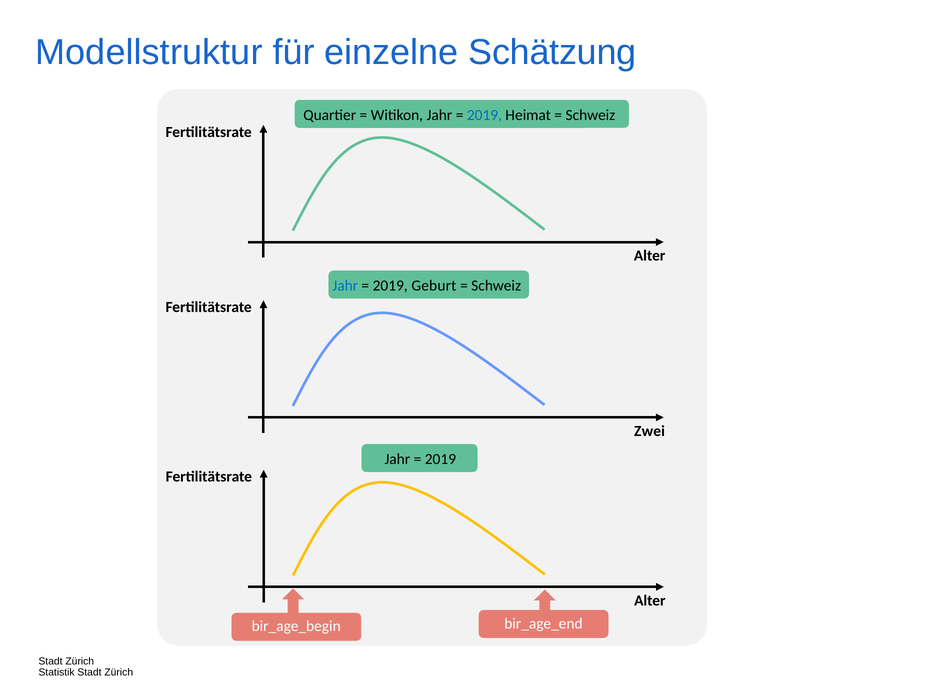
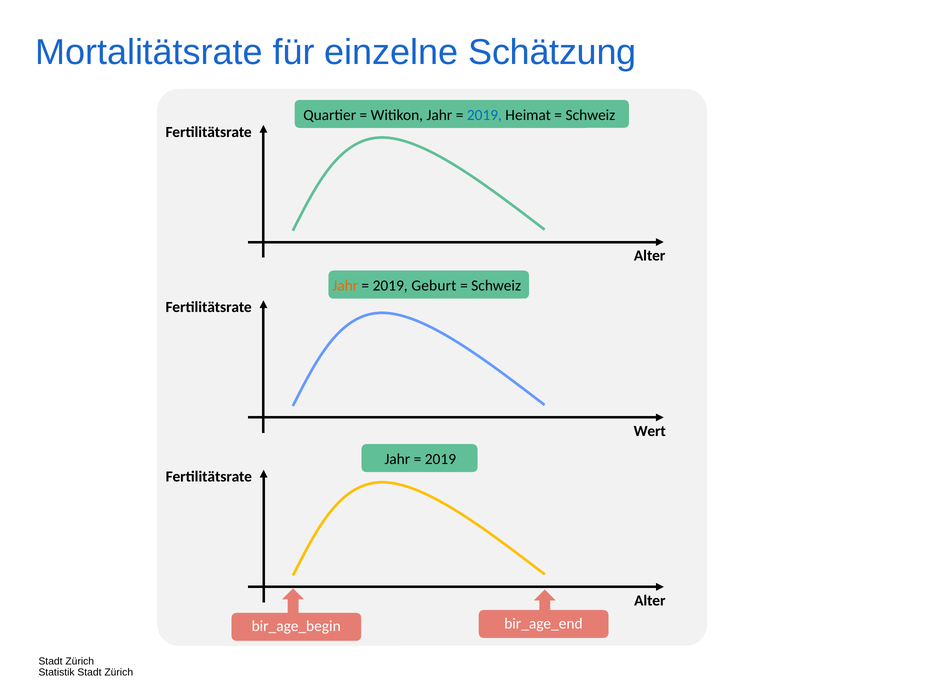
Modellstruktur: Modellstruktur -> Mortalitätsrate (149, 52)
Jahr colour: blue -> orange (345, 286)
Zwei: Zwei -> Wert (650, 432)
